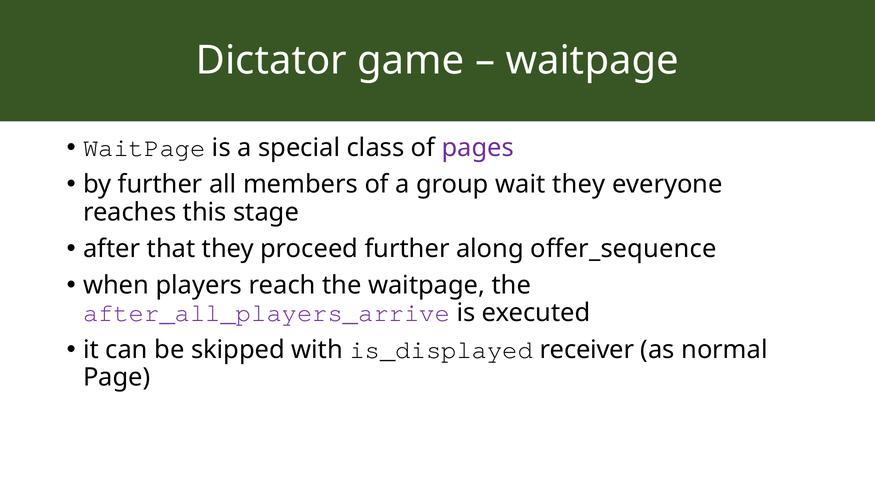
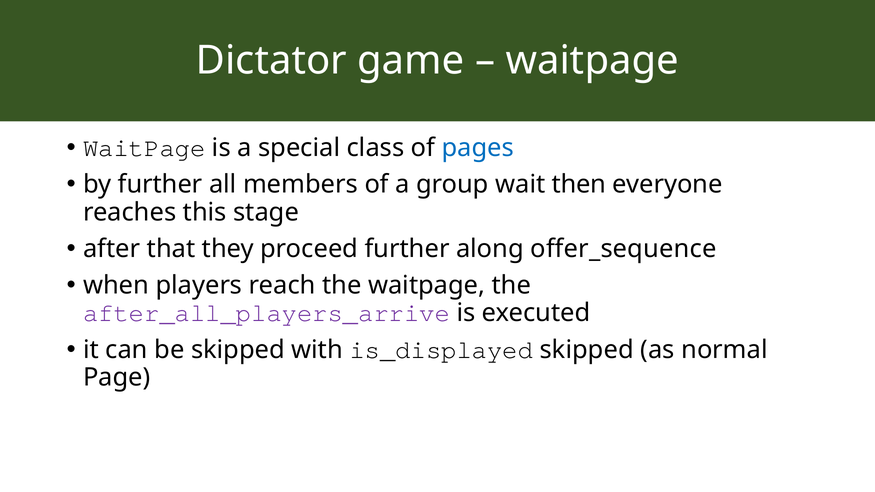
pages colour: purple -> blue (478, 148)
wait they: they -> then (579, 185)
is_displayed receiver: receiver -> skipped (587, 350)
